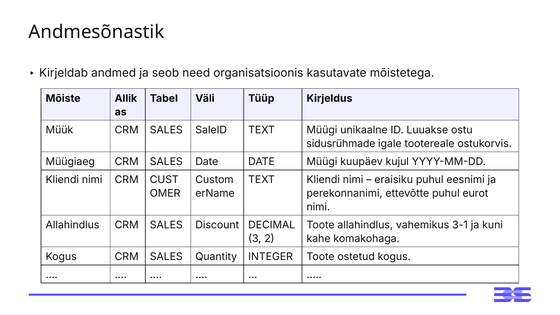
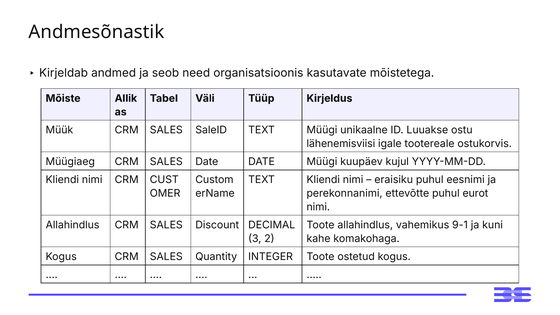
sidusrühmade: sidusrühmade -> lähenemisviisi (341, 144)
3-1: 3-1 -> 9-1 (460, 225)
